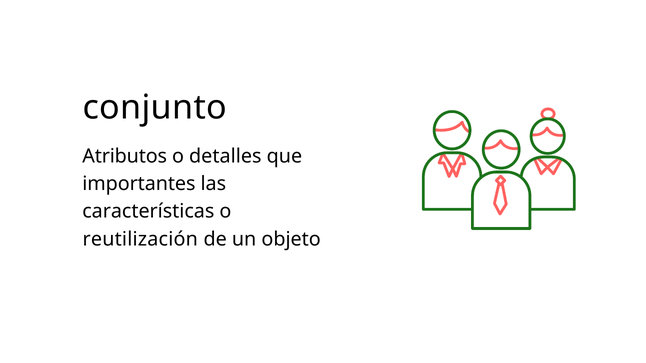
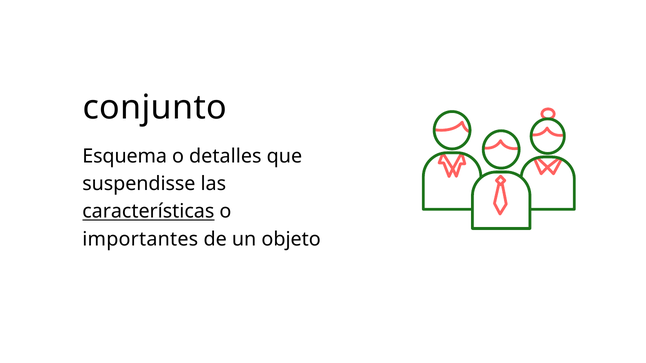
Atributos: Atributos -> Esquema (125, 156)
importantes: importantes -> suspendisse (139, 184)
características underline: none -> present (148, 212)
reutilización: reutilización -> importantes (140, 239)
